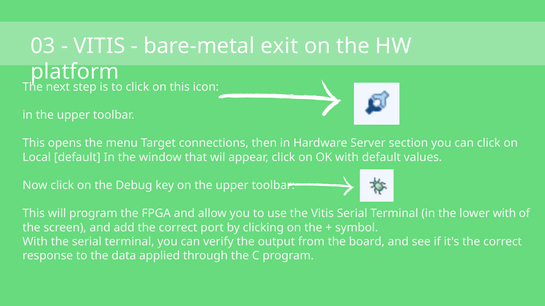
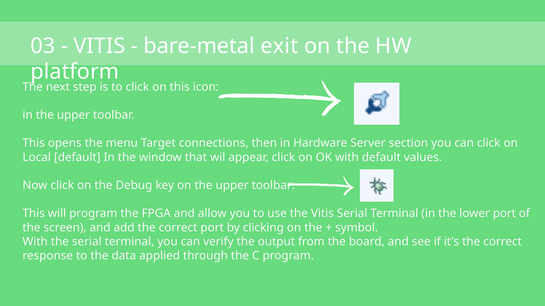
lower with: with -> port (504, 214)
